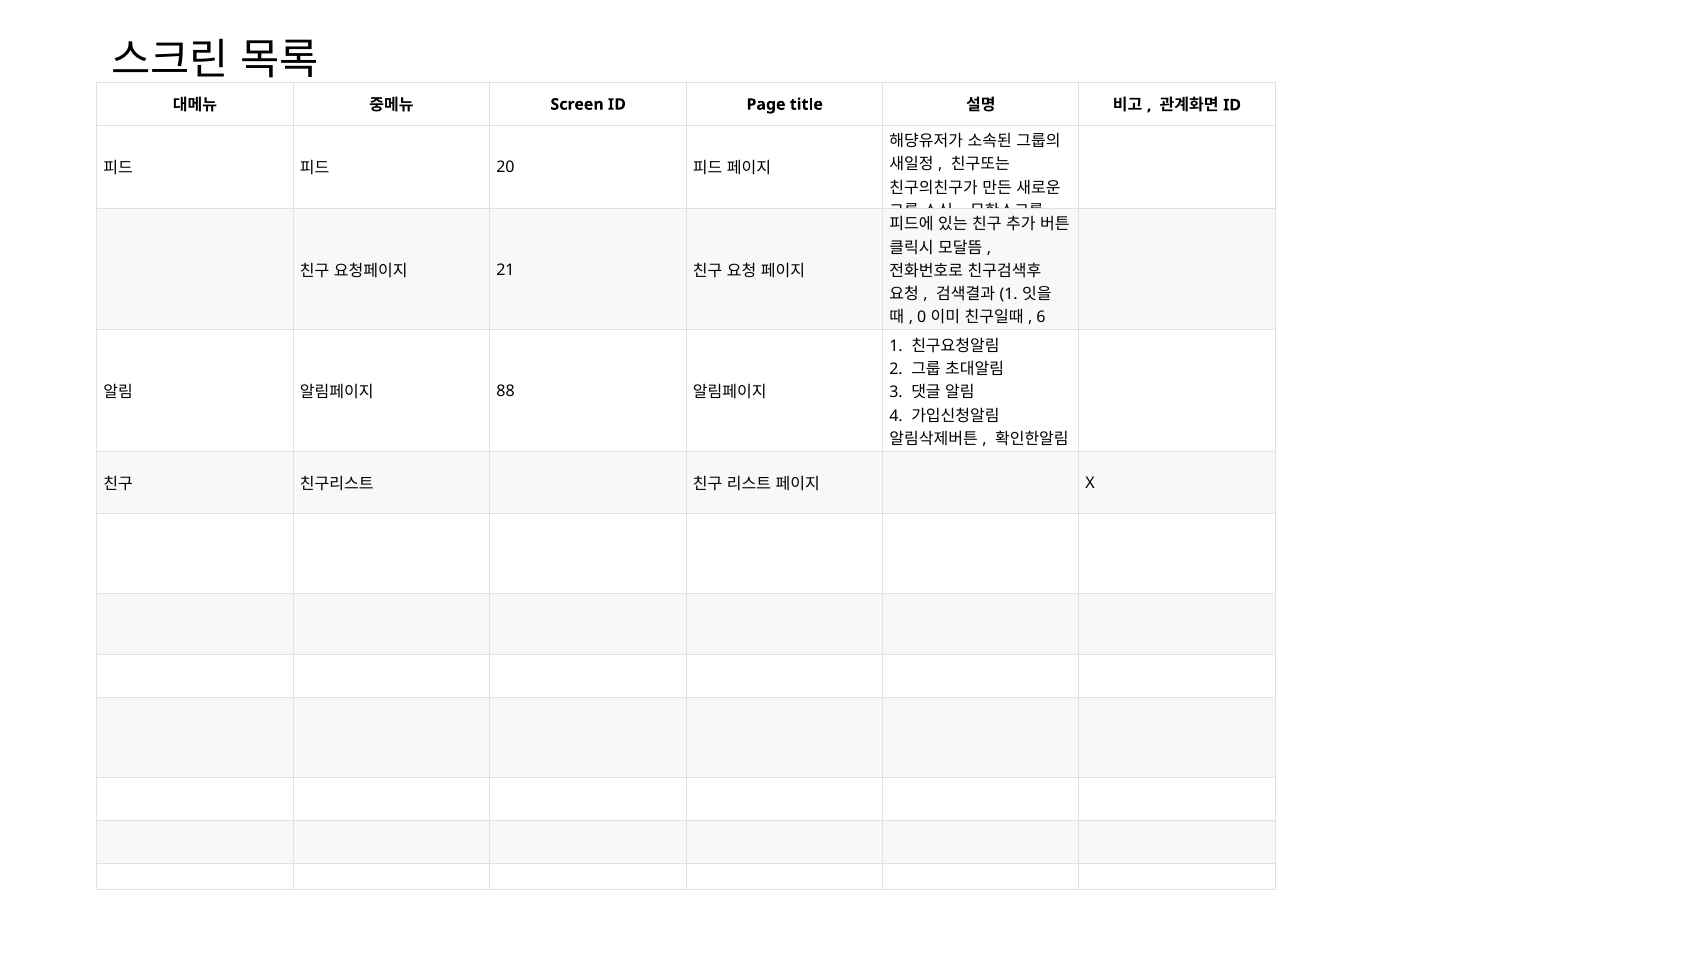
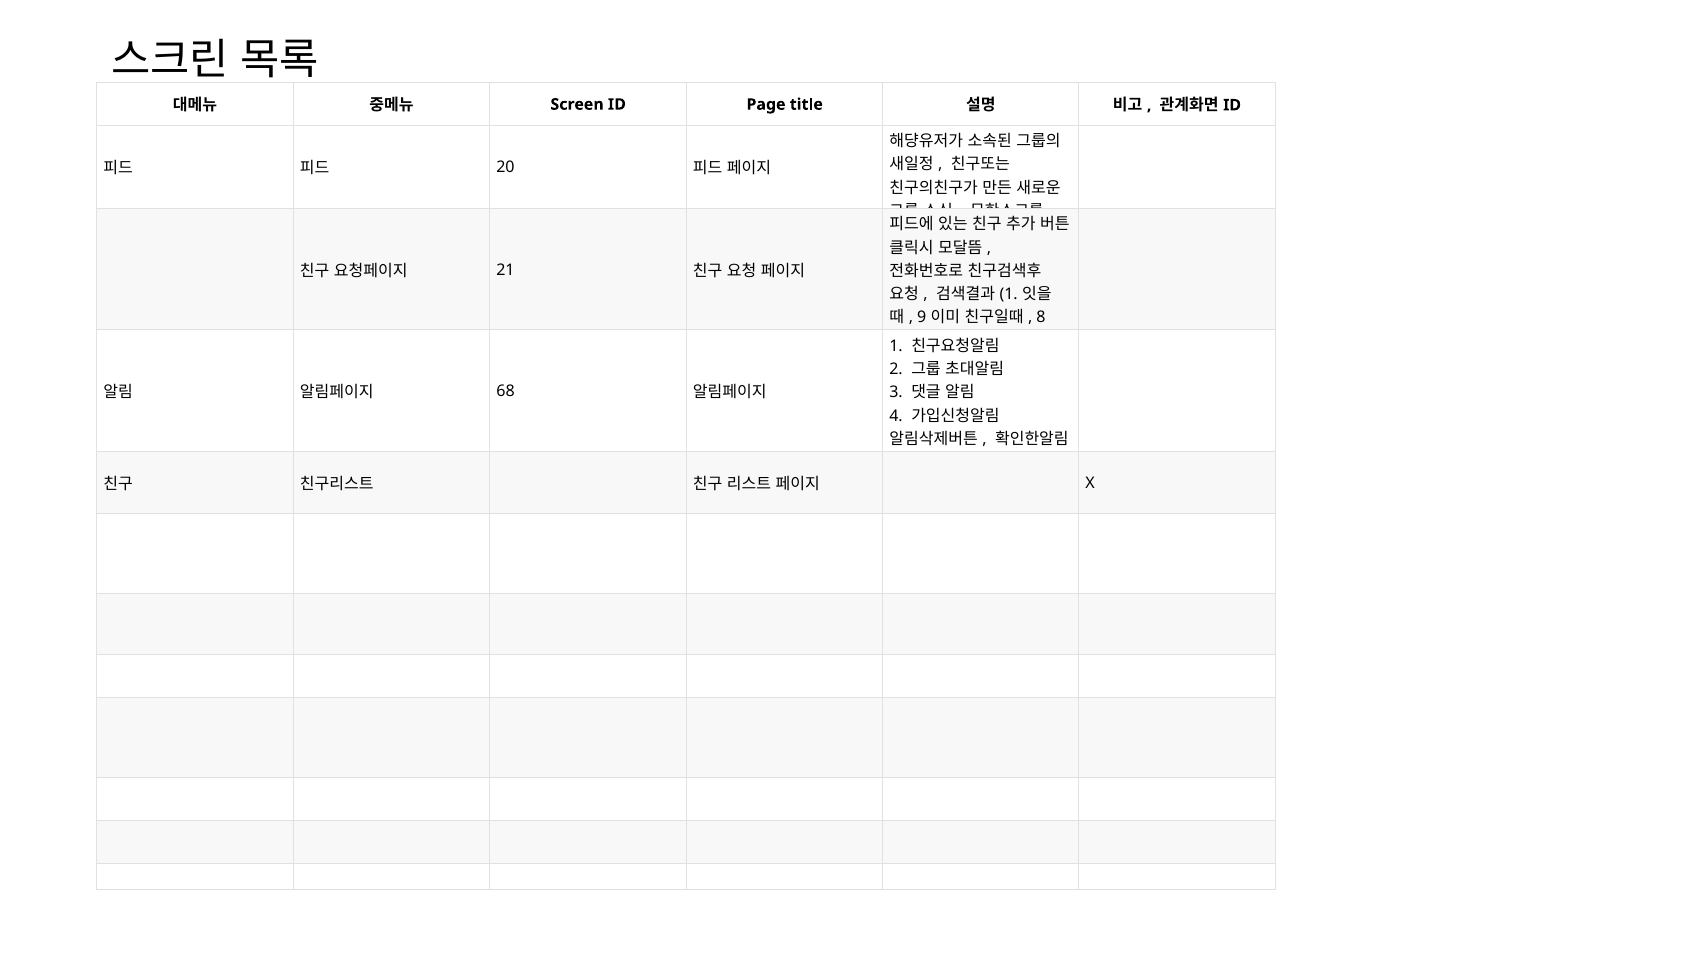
0: 0 -> 9 (922, 317)
6: 6 -> 8 (1041, 317)
88: 88 -> 68 (506, 392)
